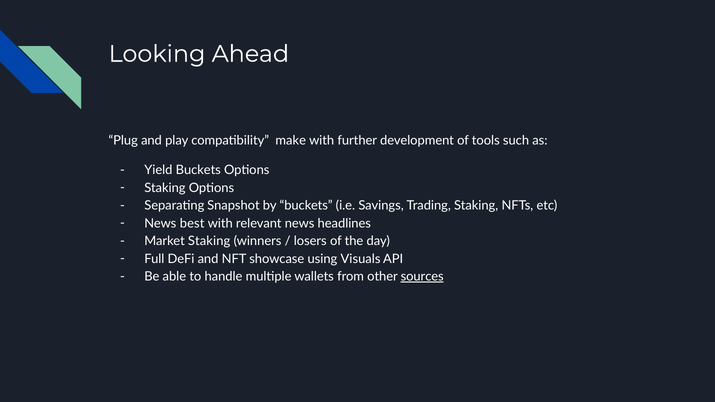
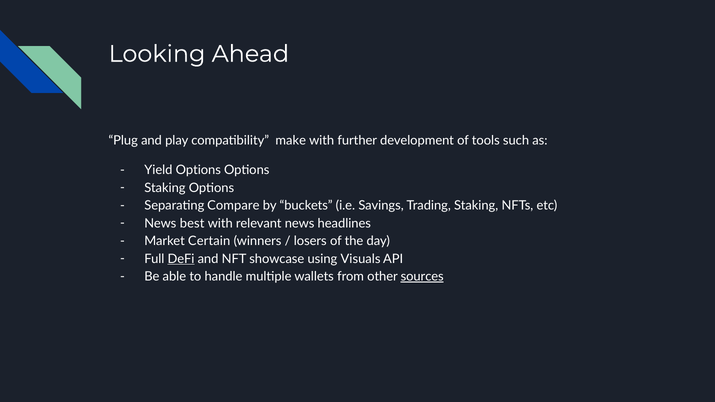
Yield Buckets: Buckets -> Options (198, 170)
Snapshot: Snapshot -> Compare (233, 206)
Market Staking: Staking -> Certain (209, 241)
DeFi underline: none -> present (181, 259)
